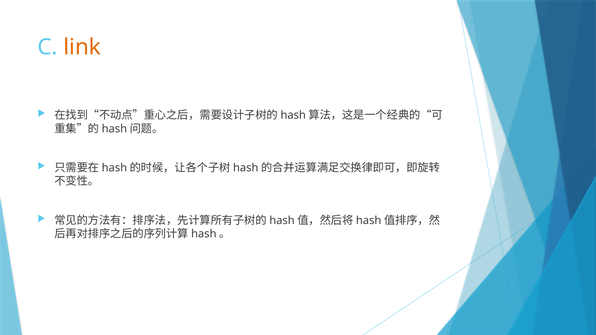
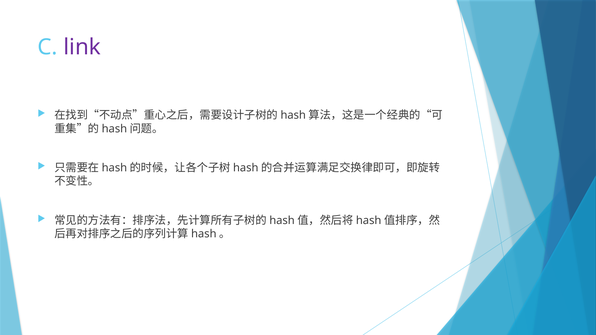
link colour: orange -> purple (82, 47)
